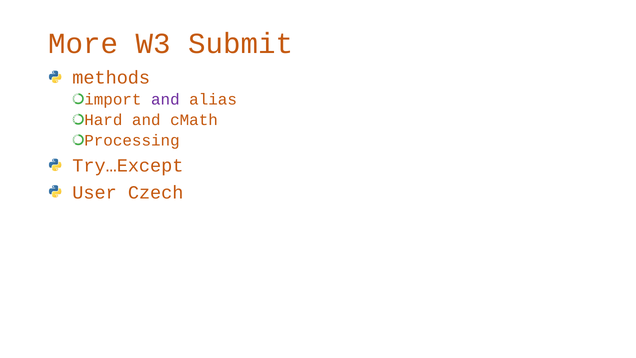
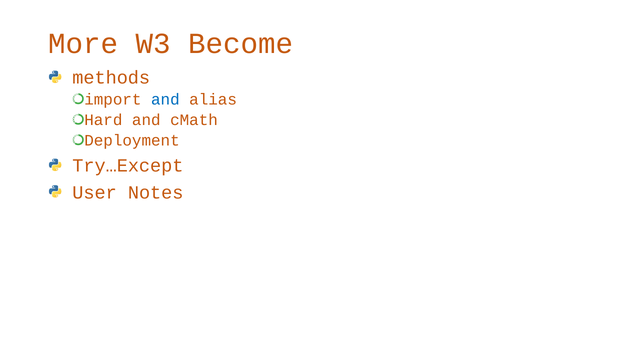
Submit: Submit -> Become (241, 43)
and colour: purple -> blue (165, 100)
Processing: Processing -> Deployment (132, 141)
Czech: Czech -> Notes (156, 192)
